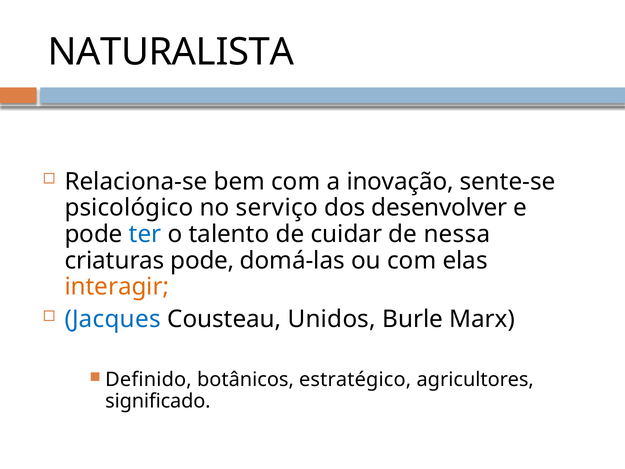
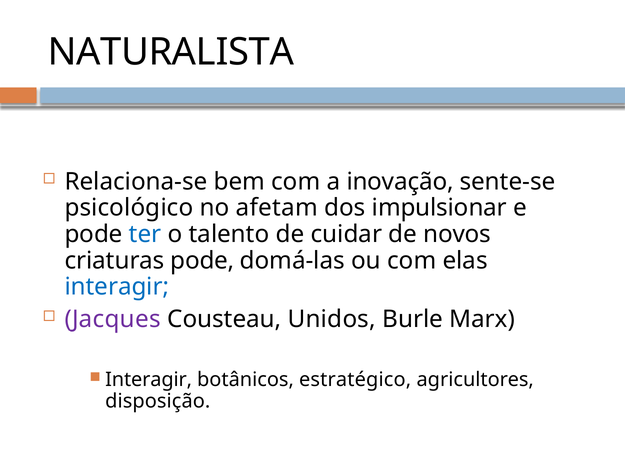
serviço: serviço -> afetam (277, 208)
desenvolver: desenvolver -> impulsionar (439, 208)
nessa: nessa -> novos (457, 234)
interagir colour: orange -> blue (117, 287)
Jacques colour: blue -> purple (113, 319)
Definido: Definido -> Interagir (149, 380)
significado: significado -> disposição (158, 401)
